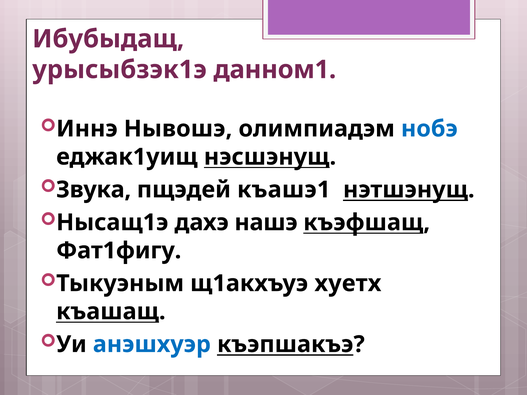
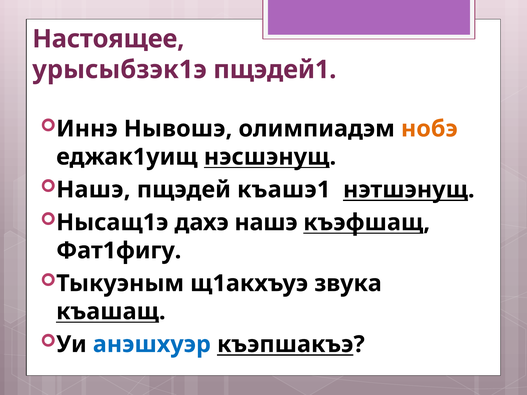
Ибубыдащ: Ибубыдащ -> Настоящее (108, 39)
данном1: данном1 -> пщэдей1 (275, 70)
нобэ colour: blue -> orange (429, 129)
Звука: Звука -> Нашэ (93, 190)
хуетх: хуетх -> звука (348, 284)
